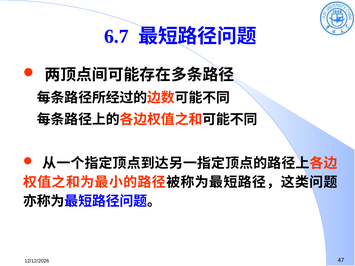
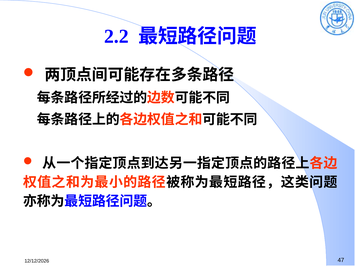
6.7: 6.7 -> 2.2 (116, 36)
